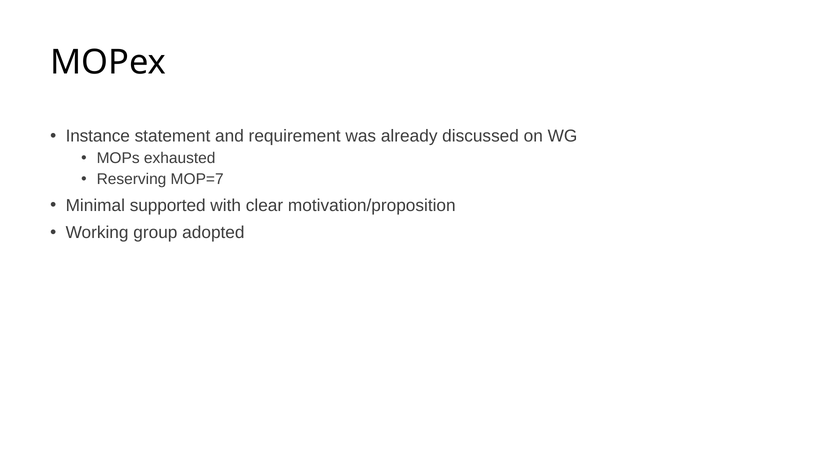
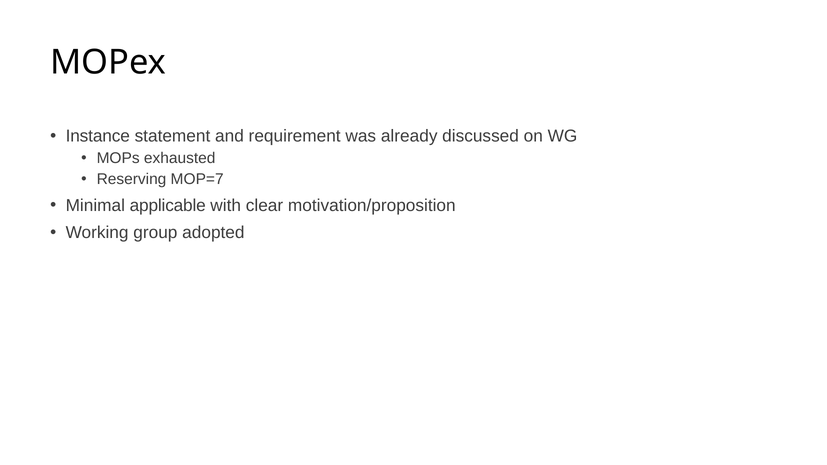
supported: supported -> applicable (168, 205)
